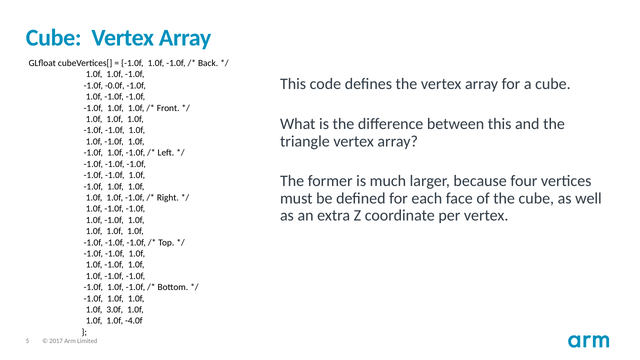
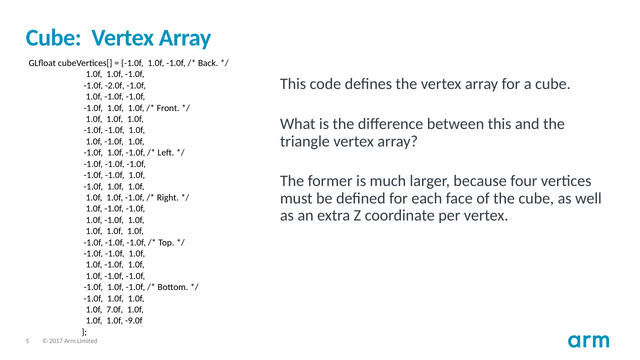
-0.0f: -0.0f -> -2.0f (115, 86)
3.0f: 3.0f -> 7.0f (115, 310)
-4.0f: -4.0f -> -9.0f (134, 321)
